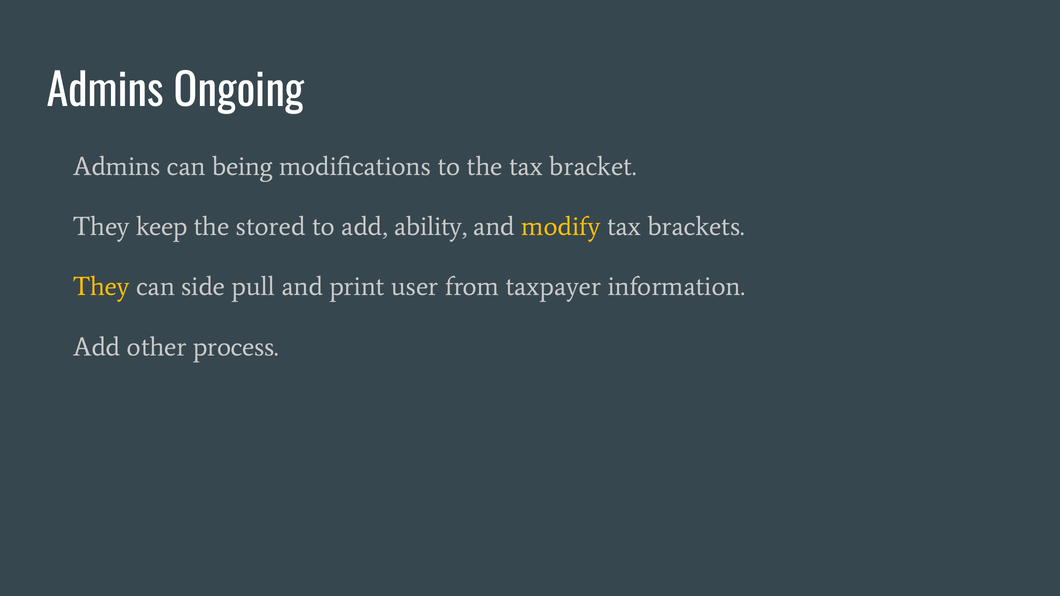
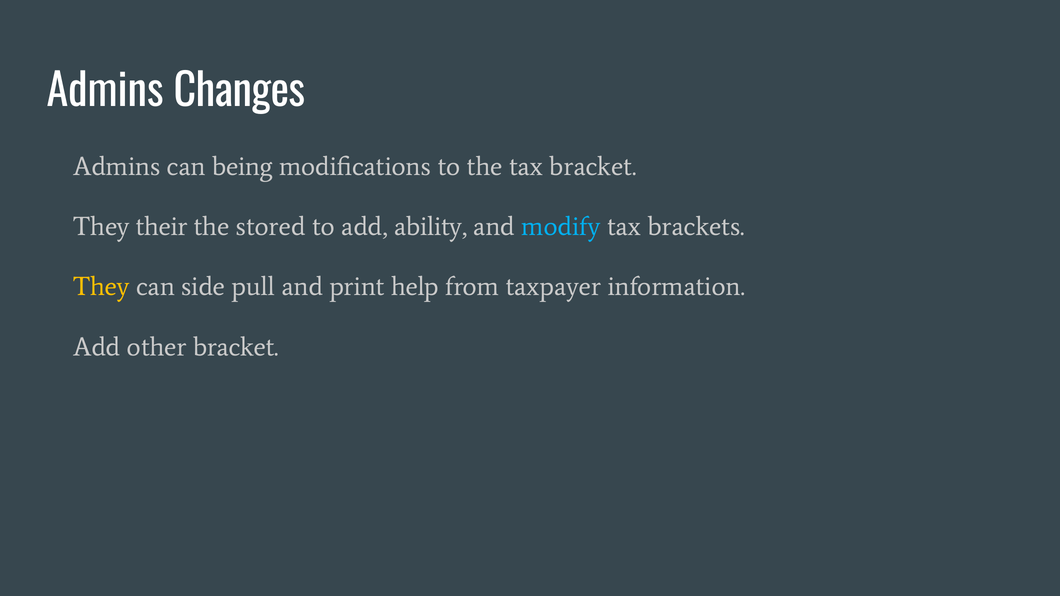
Ongoing: Ongoing -> Changes (239, 92)
keep: keep -> their (162, 227)
modify colour: yellow -> light blue (561, 227)
user: user -> help (415, 287)
other process: process -> bracket (236, 347)
